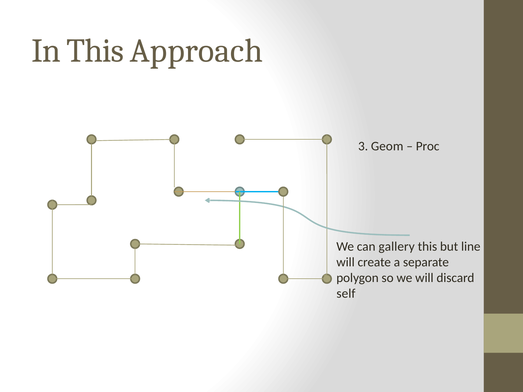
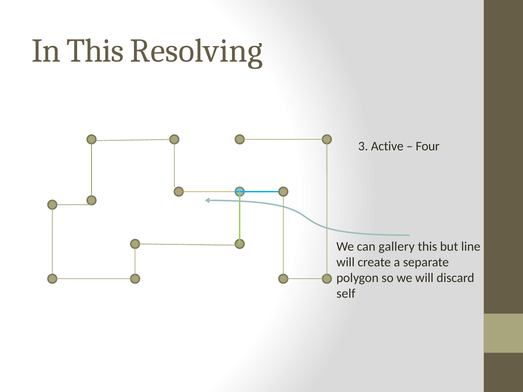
Approach: Approach -> Resolving (196, 51)
Geom: Geom -> Active (387, 146)
Proc: Proc -> Four (428, 146)
